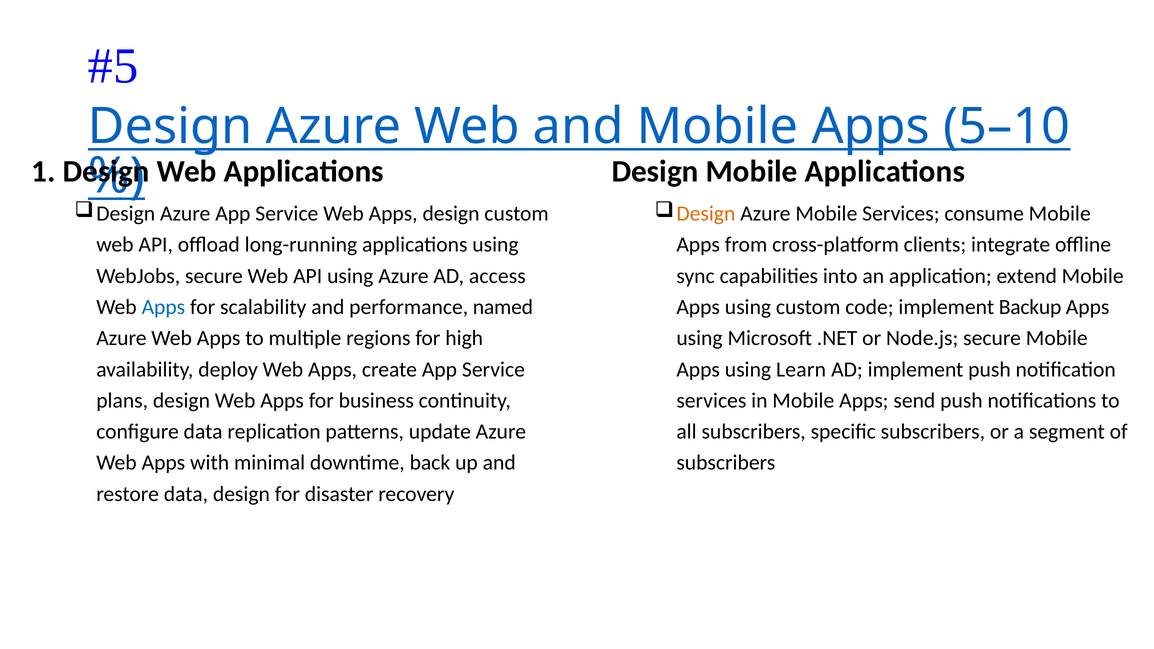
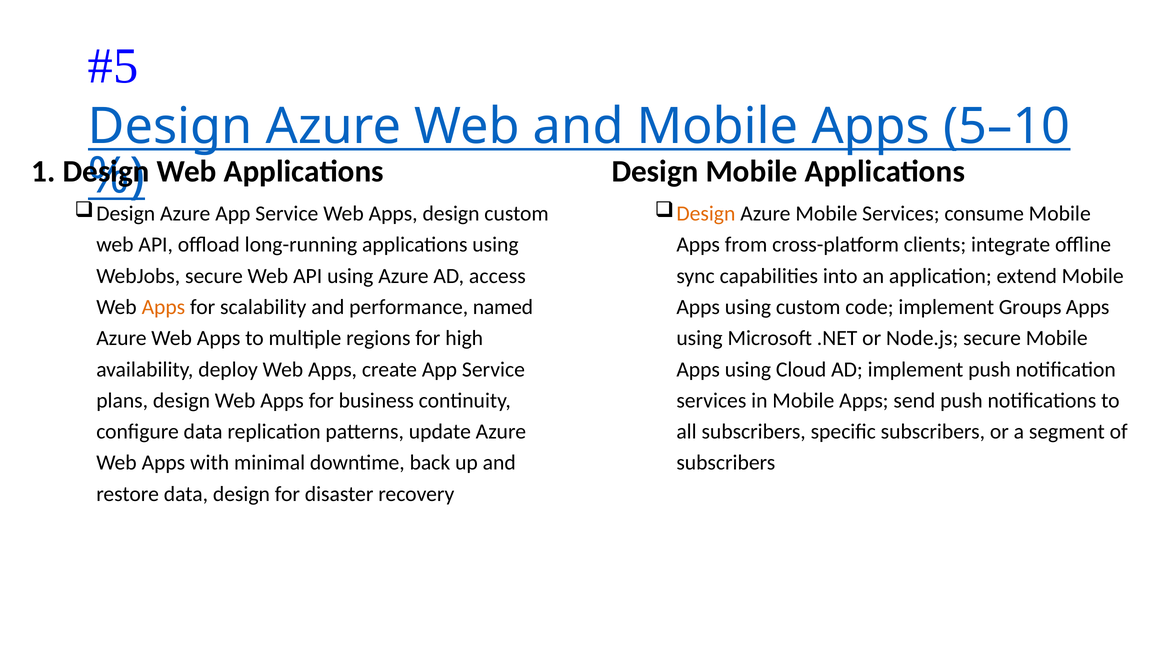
Apps colour: blue -> orange (163, 307)
Backup: Backup -> Groups (1030, 307)
Learn: Learn -> Cloud (801, 369)
